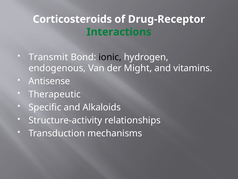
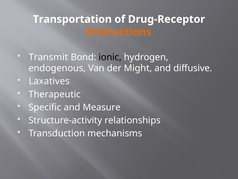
Corticosteroids: Corticosteroids -> Transportation (72, 19)
Interactions colour: green -> orange (119, 32)
vitamins: vitamins -> diffusive (193, 68)
Antisense: Antisense -> Laxatives (49, 81)
Alkaloids: Alkaloids -> Measure (102, 107)
